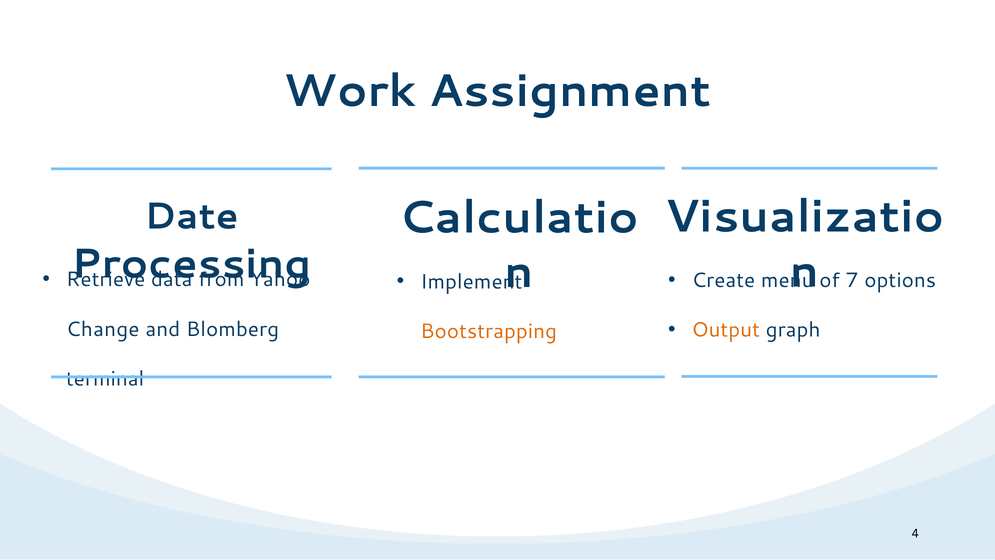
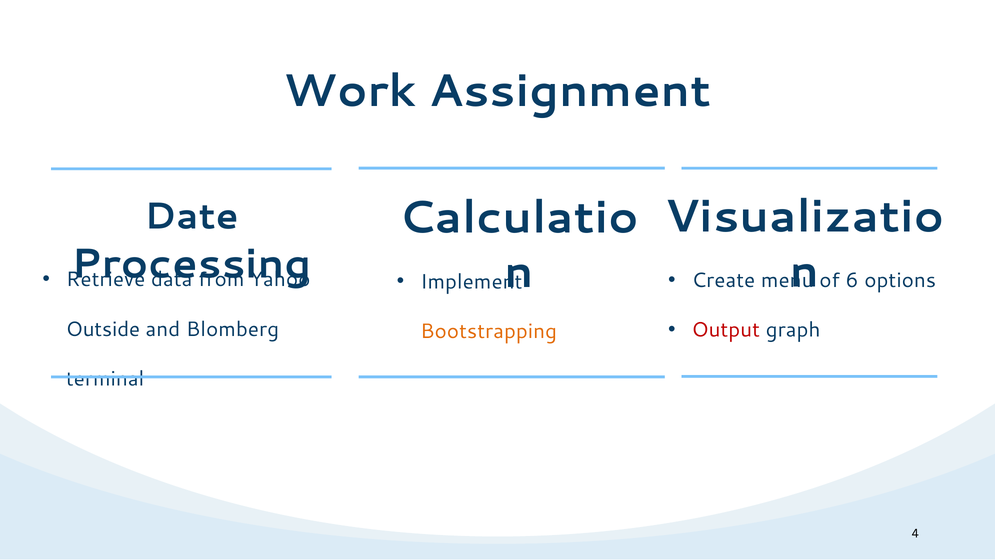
7: 7 -> 6 (852, 280)
Output colour: orange -> red (726, 330)
Change: Change -> Outside (103, 329)
